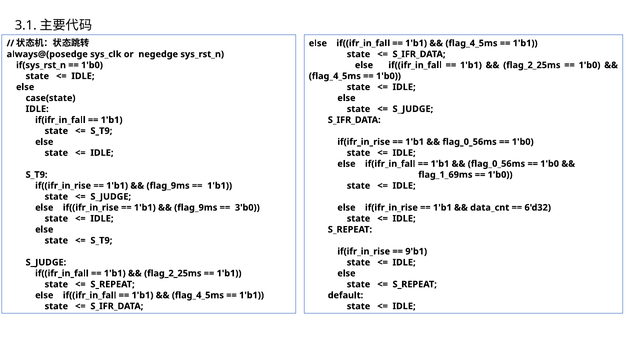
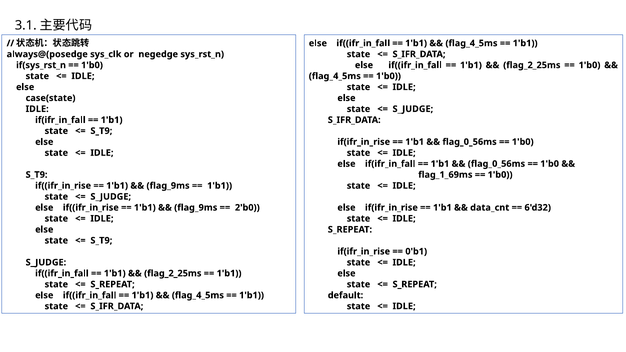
3'b0: 3'b0 -> 2'b0 (247, 208)
9'b1: 9'b1 -> 0'b1 (416, 252)
